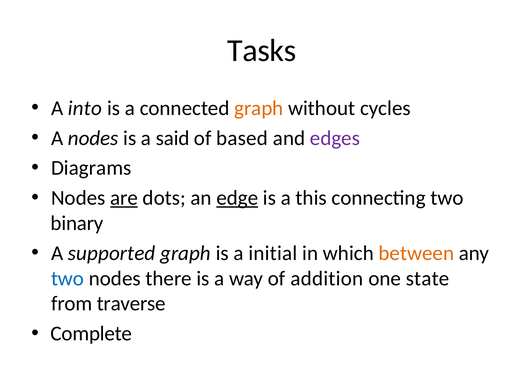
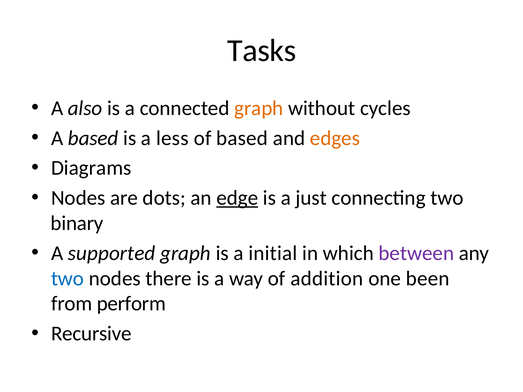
into: into -> also (85, 108)
A nodes: nodes -> based (93, 138)
said: said -> less (172, 138)
edges colour: purple -> orange (335, 138)
are underline: present -> none (124, 198)
this: this -> just (311, 198)
between colour: orange -> purple (416, 253)
state: state -> been (428, 279)
traverse: traverse -> perform (131, 304)
Complete: Complete -> Recursive (91, 334)
